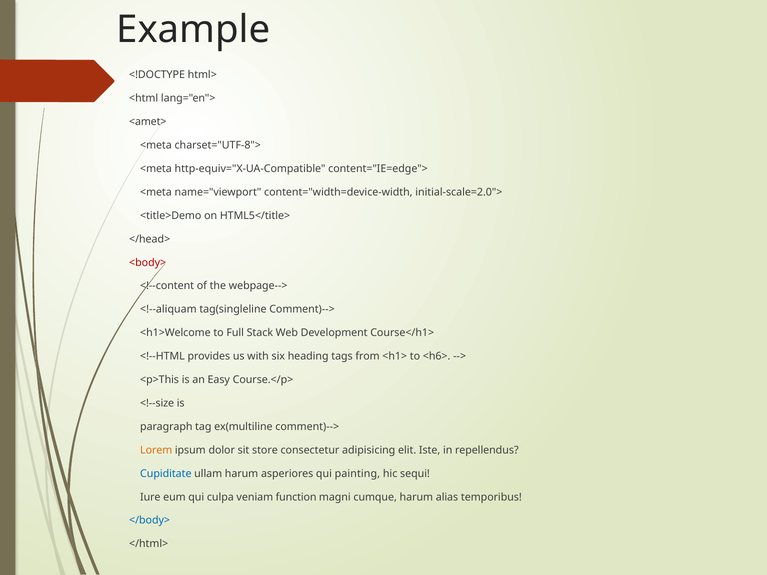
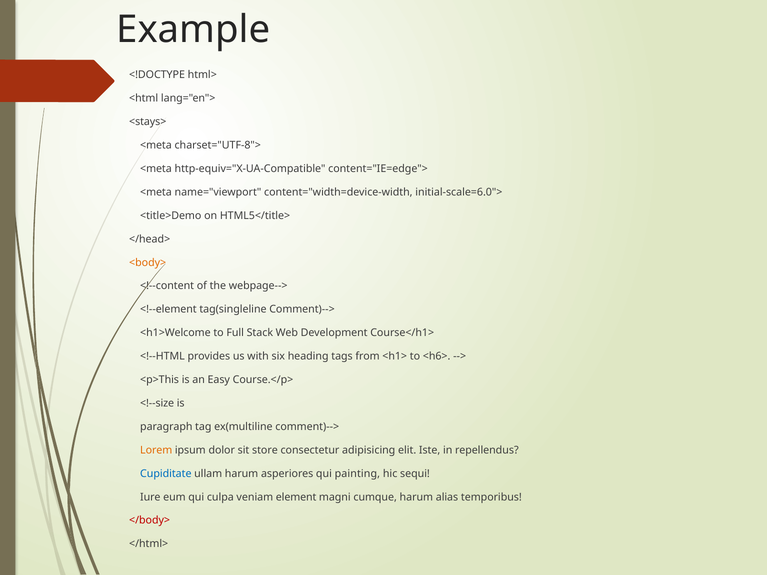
<amet>: <amet> -> <stays> (148, 122)
initial-scale=2.0">: initial-scale=2.0"> -> initial-scale=6.0"> (459, 192)
<body> colour: red -> orange (148, 263)
<!--aliquam: <!--aliquam -> <!--element (168, 310)
function: function -> element (296, 497)
</body> colour: blue -> red (150, 521)
